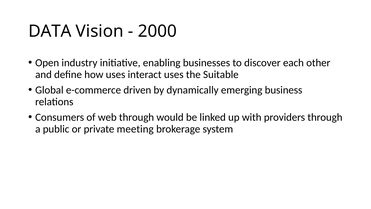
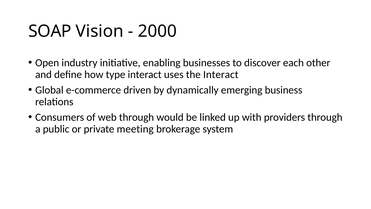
DATA: DATA -> SOAP (50, 31)
how uses: uses -> type (116, 74)
the Suitable: Suitable -> Interact (221, 74)
